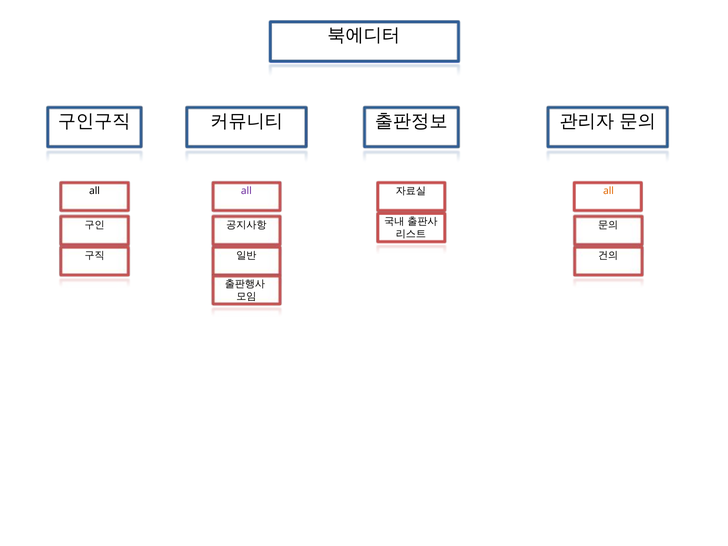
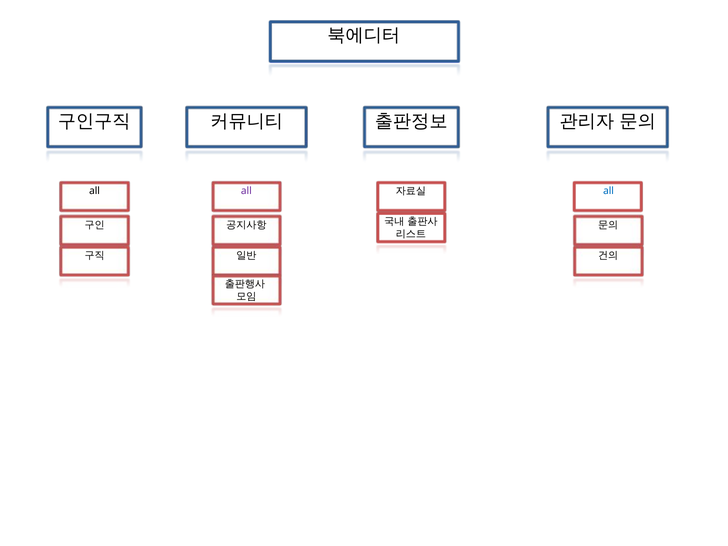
all colour: orange -> blue (609, 191)
